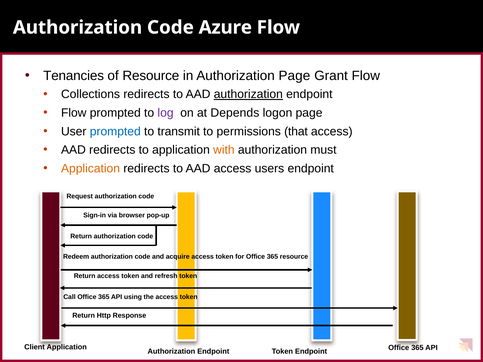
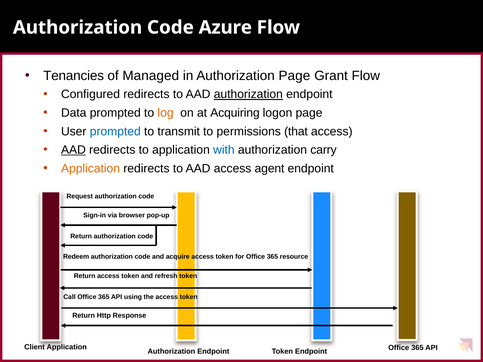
of Resource: Resource -> Managed (151, 76)
Collections: Collections -> Configured (91, 94)
Flow: Flow -> Data (74, 113)
log colour: purple -> orange (166, 113)
Depends: Depends -> Acquiring (235, 113)
AAD underline: none -> present (73, 150)
with colour: orange -> blue (224, 150)
must: must -> carry (324, 150)
users: users -> agent (270, 168)
